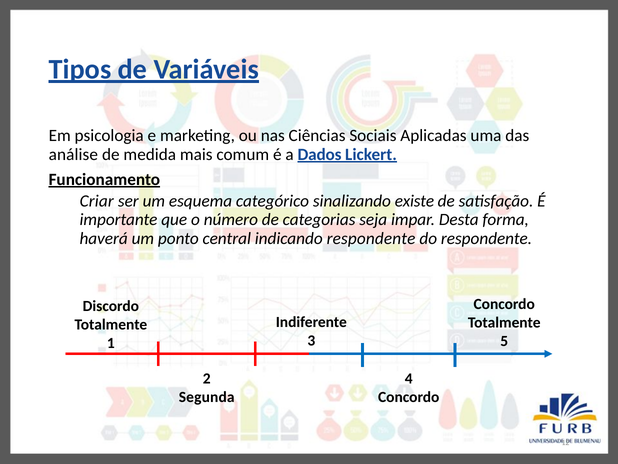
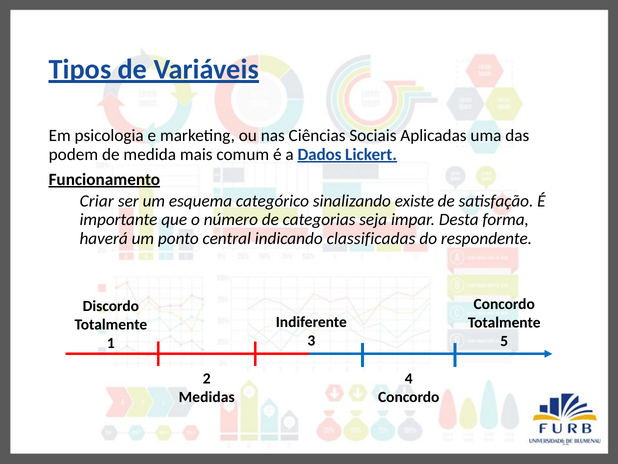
análise: análise -> podem (73, 154)
indicando respondente: respondente -> classificadas (371, 238)
Segunda: Segunda -> Medidas (207, 397)
